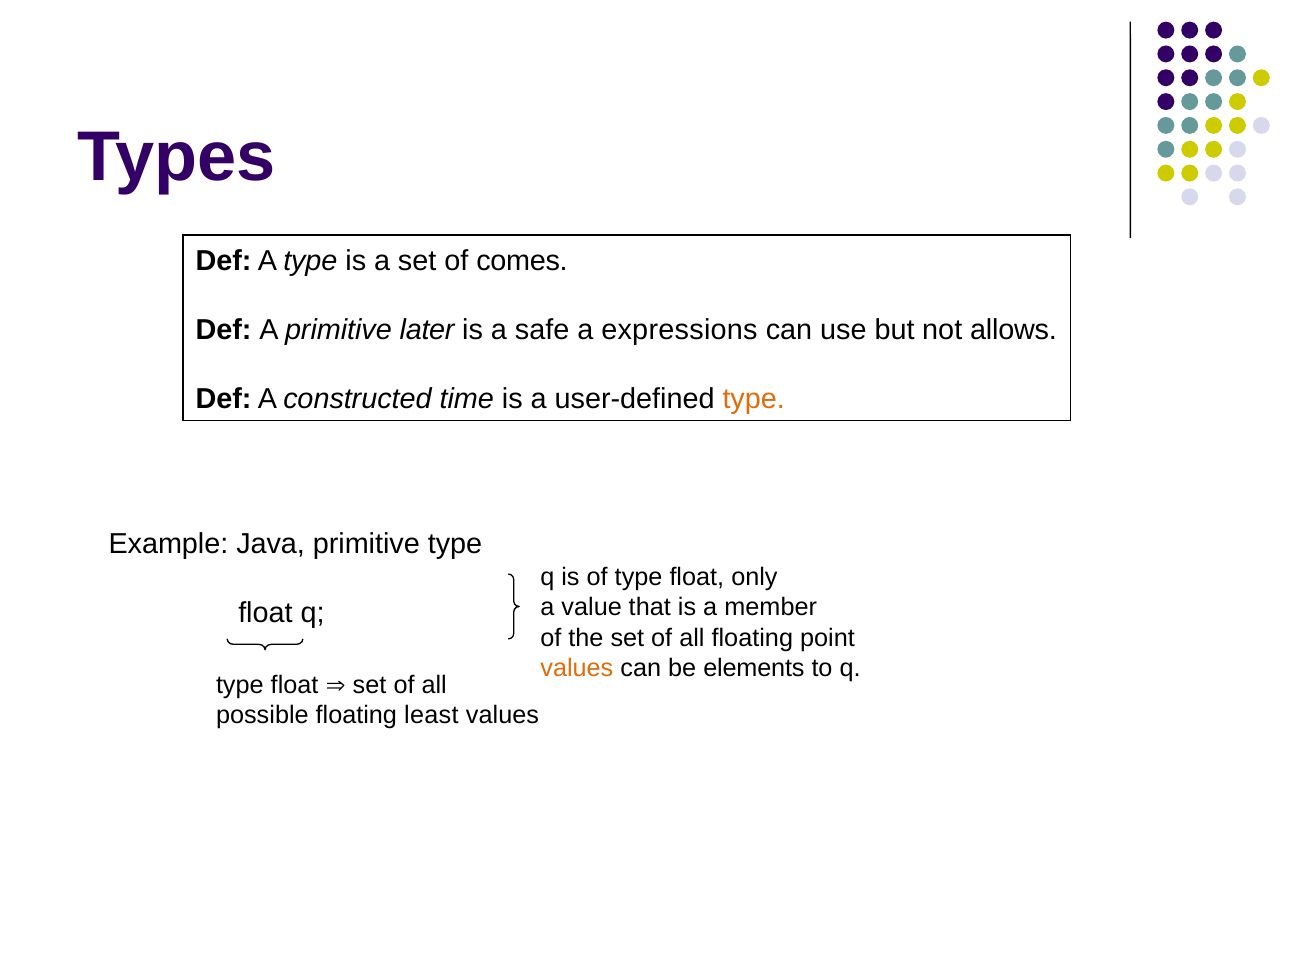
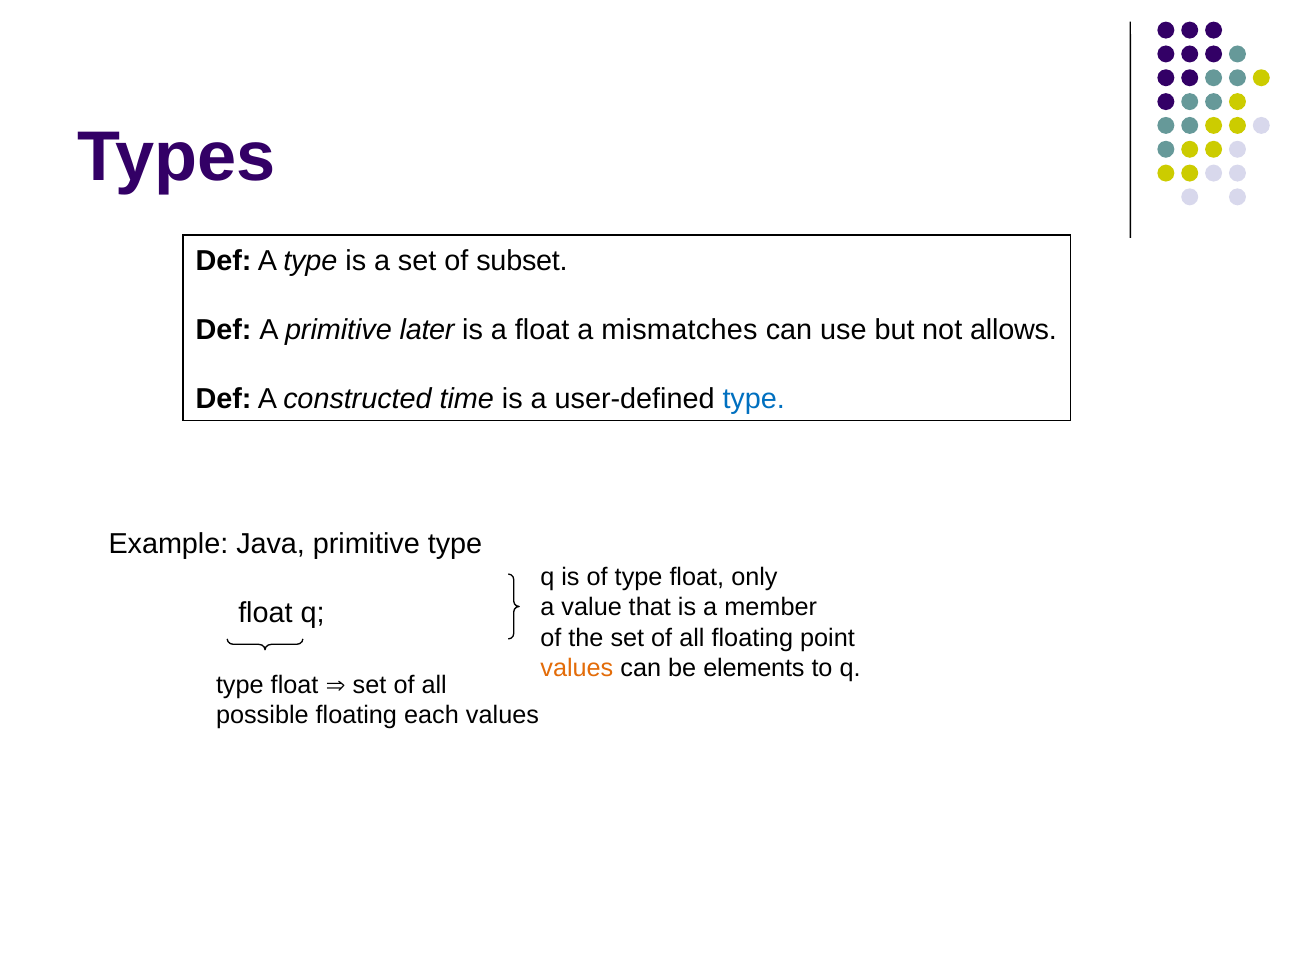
comes: comes -> subset (522, 261)
a safe: safe -> float (542, 330)
expressions: expressions -> mismatches (679, 330)
type colour: orange -> blue (754, 399)
least: least -> each (432, 716)
